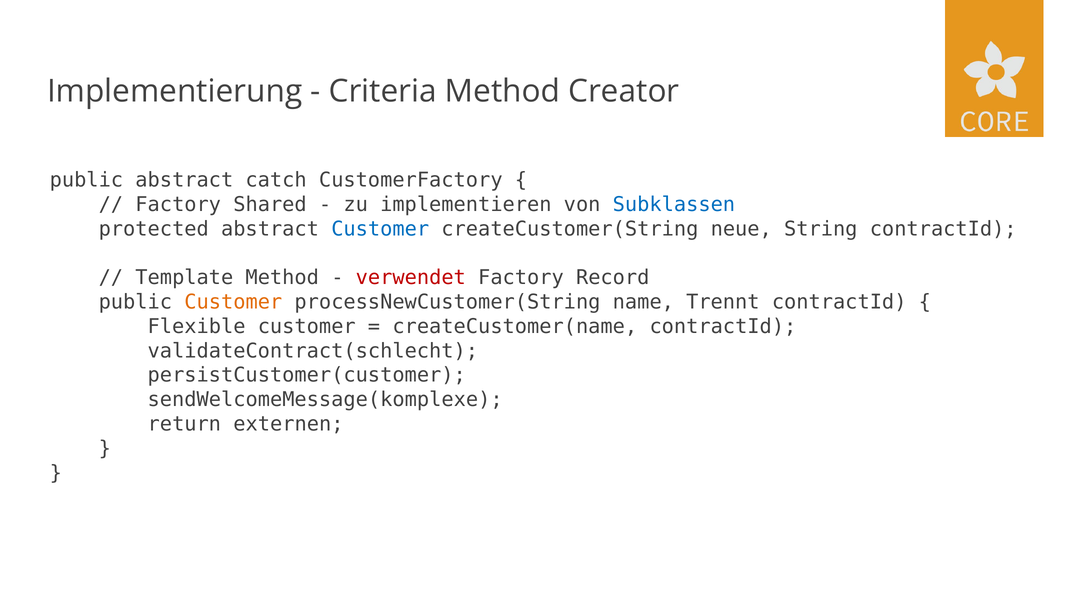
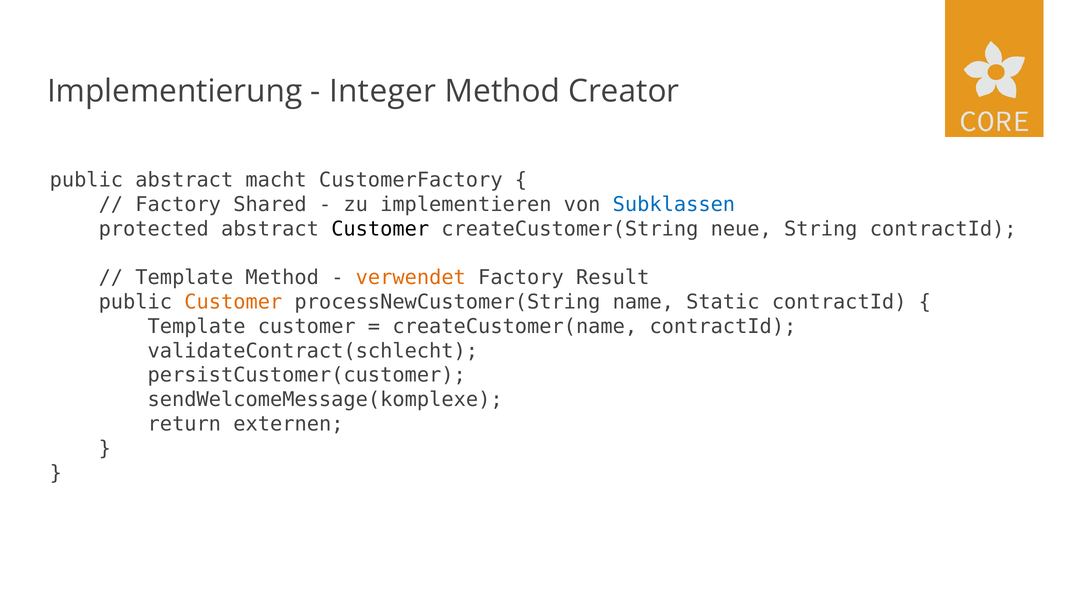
Criteria: Criteria -> Integer (383, 91)
catch: catch -> macht (276, 180)
Customer colour: blue -> black (380, 229)
verwendet colour: red -> orange (411, 278)
Record: Record -> Result (613, 278)
Trennt: Trennt -> Static (723, 302)
Flexible: Flexible -> Template (197, 327)
